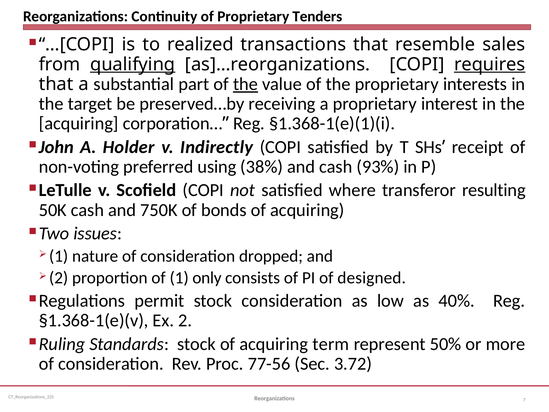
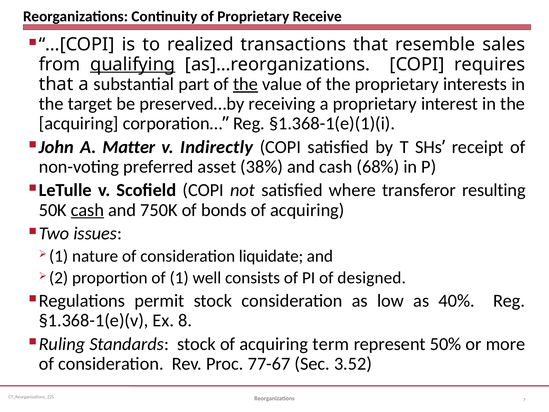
Tenders: Tenders -> Receive (317, 16)
requires underline: present -> none (490, 64)
Holder: Holder -> Matter (129, 147)
using: using -> asset (217, 167)
93%: 93% -> 68% (378, 167)
cash underline: none -> present (87, 210)
dropped: dropped -> liquidate (271, 256)
only: only -> well (207, 278)
2: 2 -> 8 (185, 320)
77-56: 77-56 -> 77-67 (269, 364)
3.72: 3.72 -> 3.52 (353, 364)
